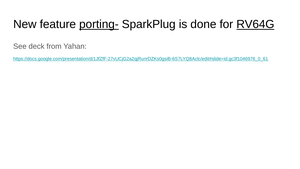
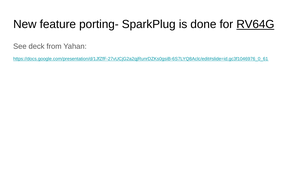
porting- underline: present -> none (99, 24)
